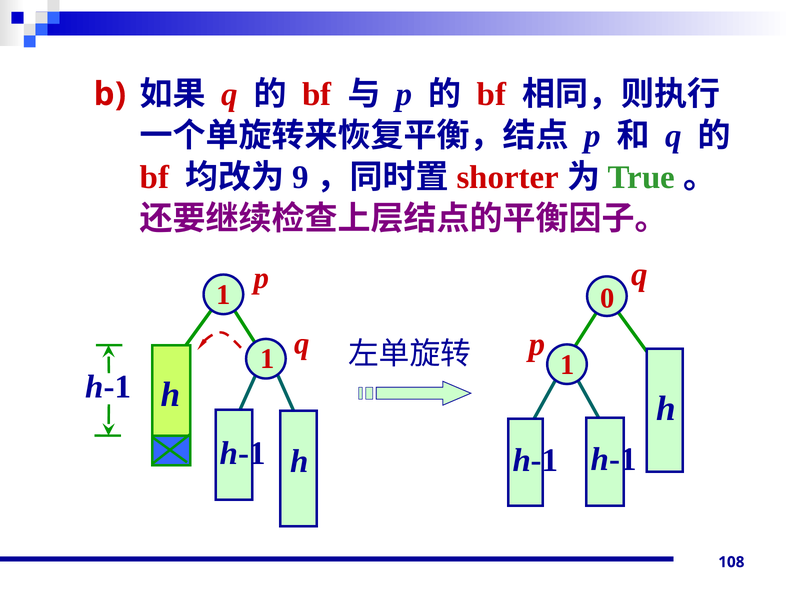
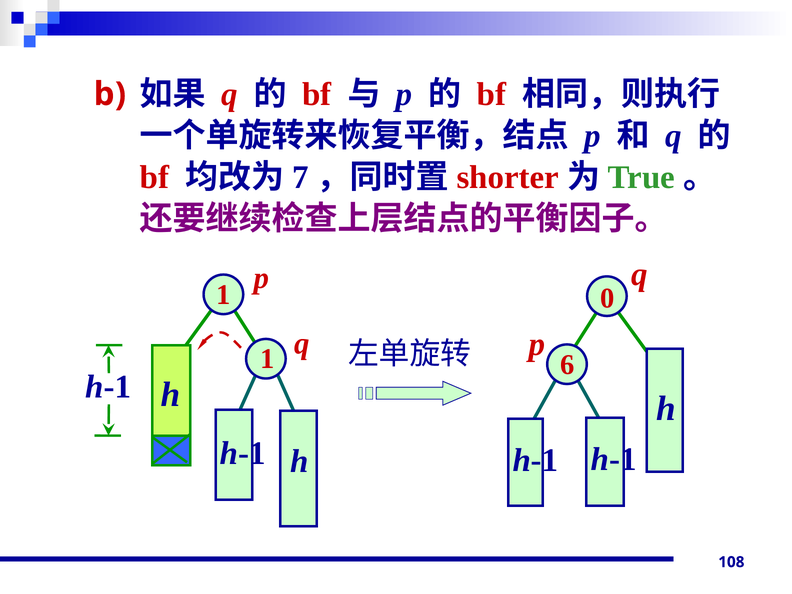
9: 9 -> 7 (301, 177)
1: 1 -> 6 (568, 365)
